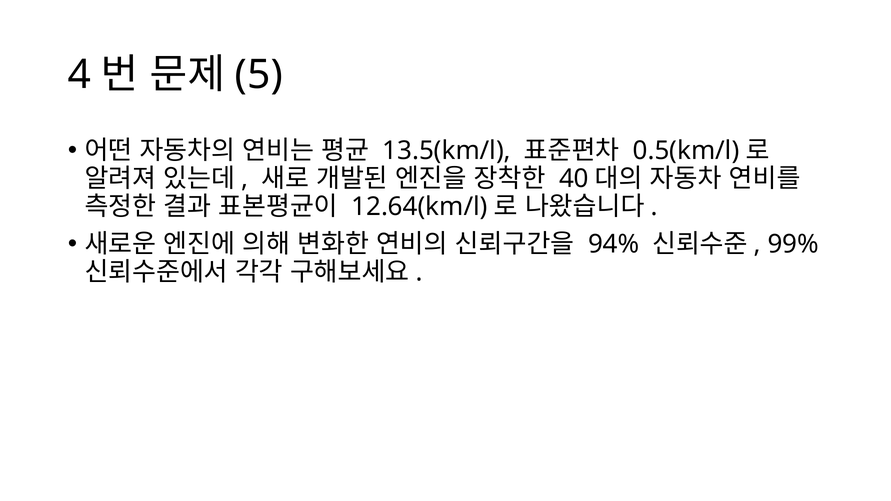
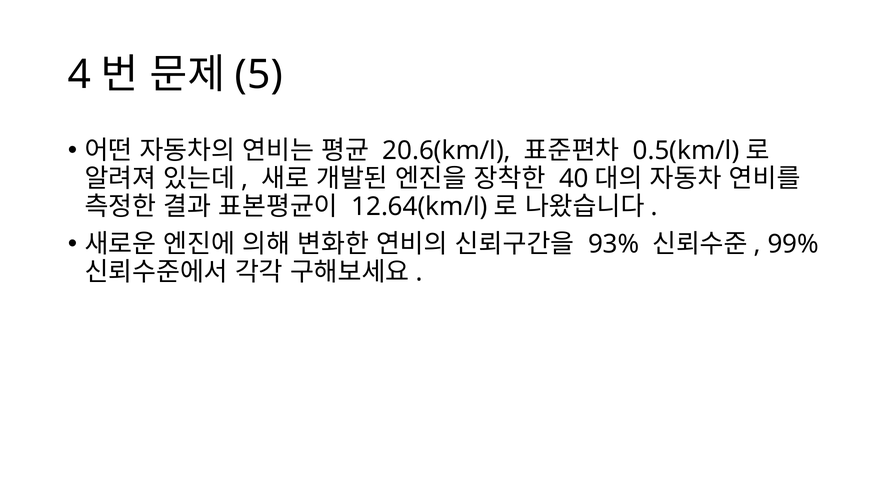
13.5(km/l: 13.5(km/l -> 20.6(km/l (447, 151)
94%: 94% -> 93% (614, 244)
